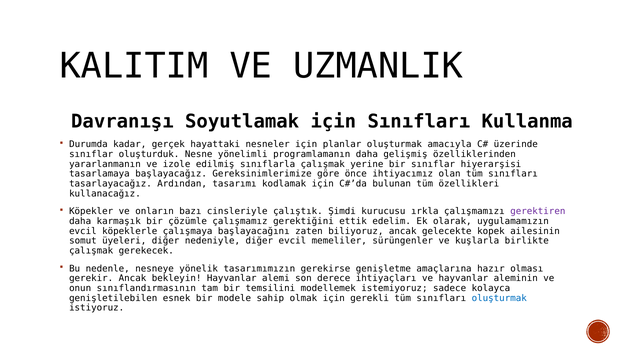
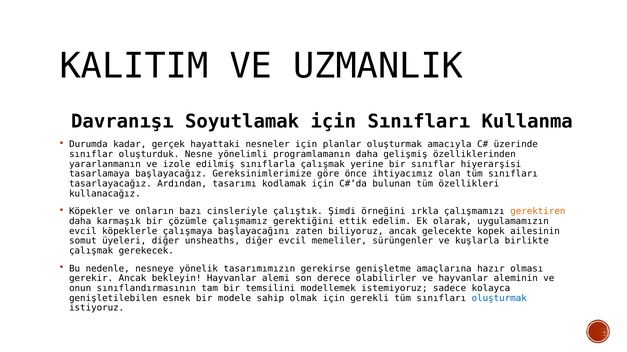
kurucusu: kurucusu -> örneğini (383, 212)
gerektiren colour: purple -> orange (538, 212)
nedeniyle: nedeniyle -> unsheaths (212, 241)
ihtiyaçları: ihtiyaçları -> olabilirler (386, 279)
